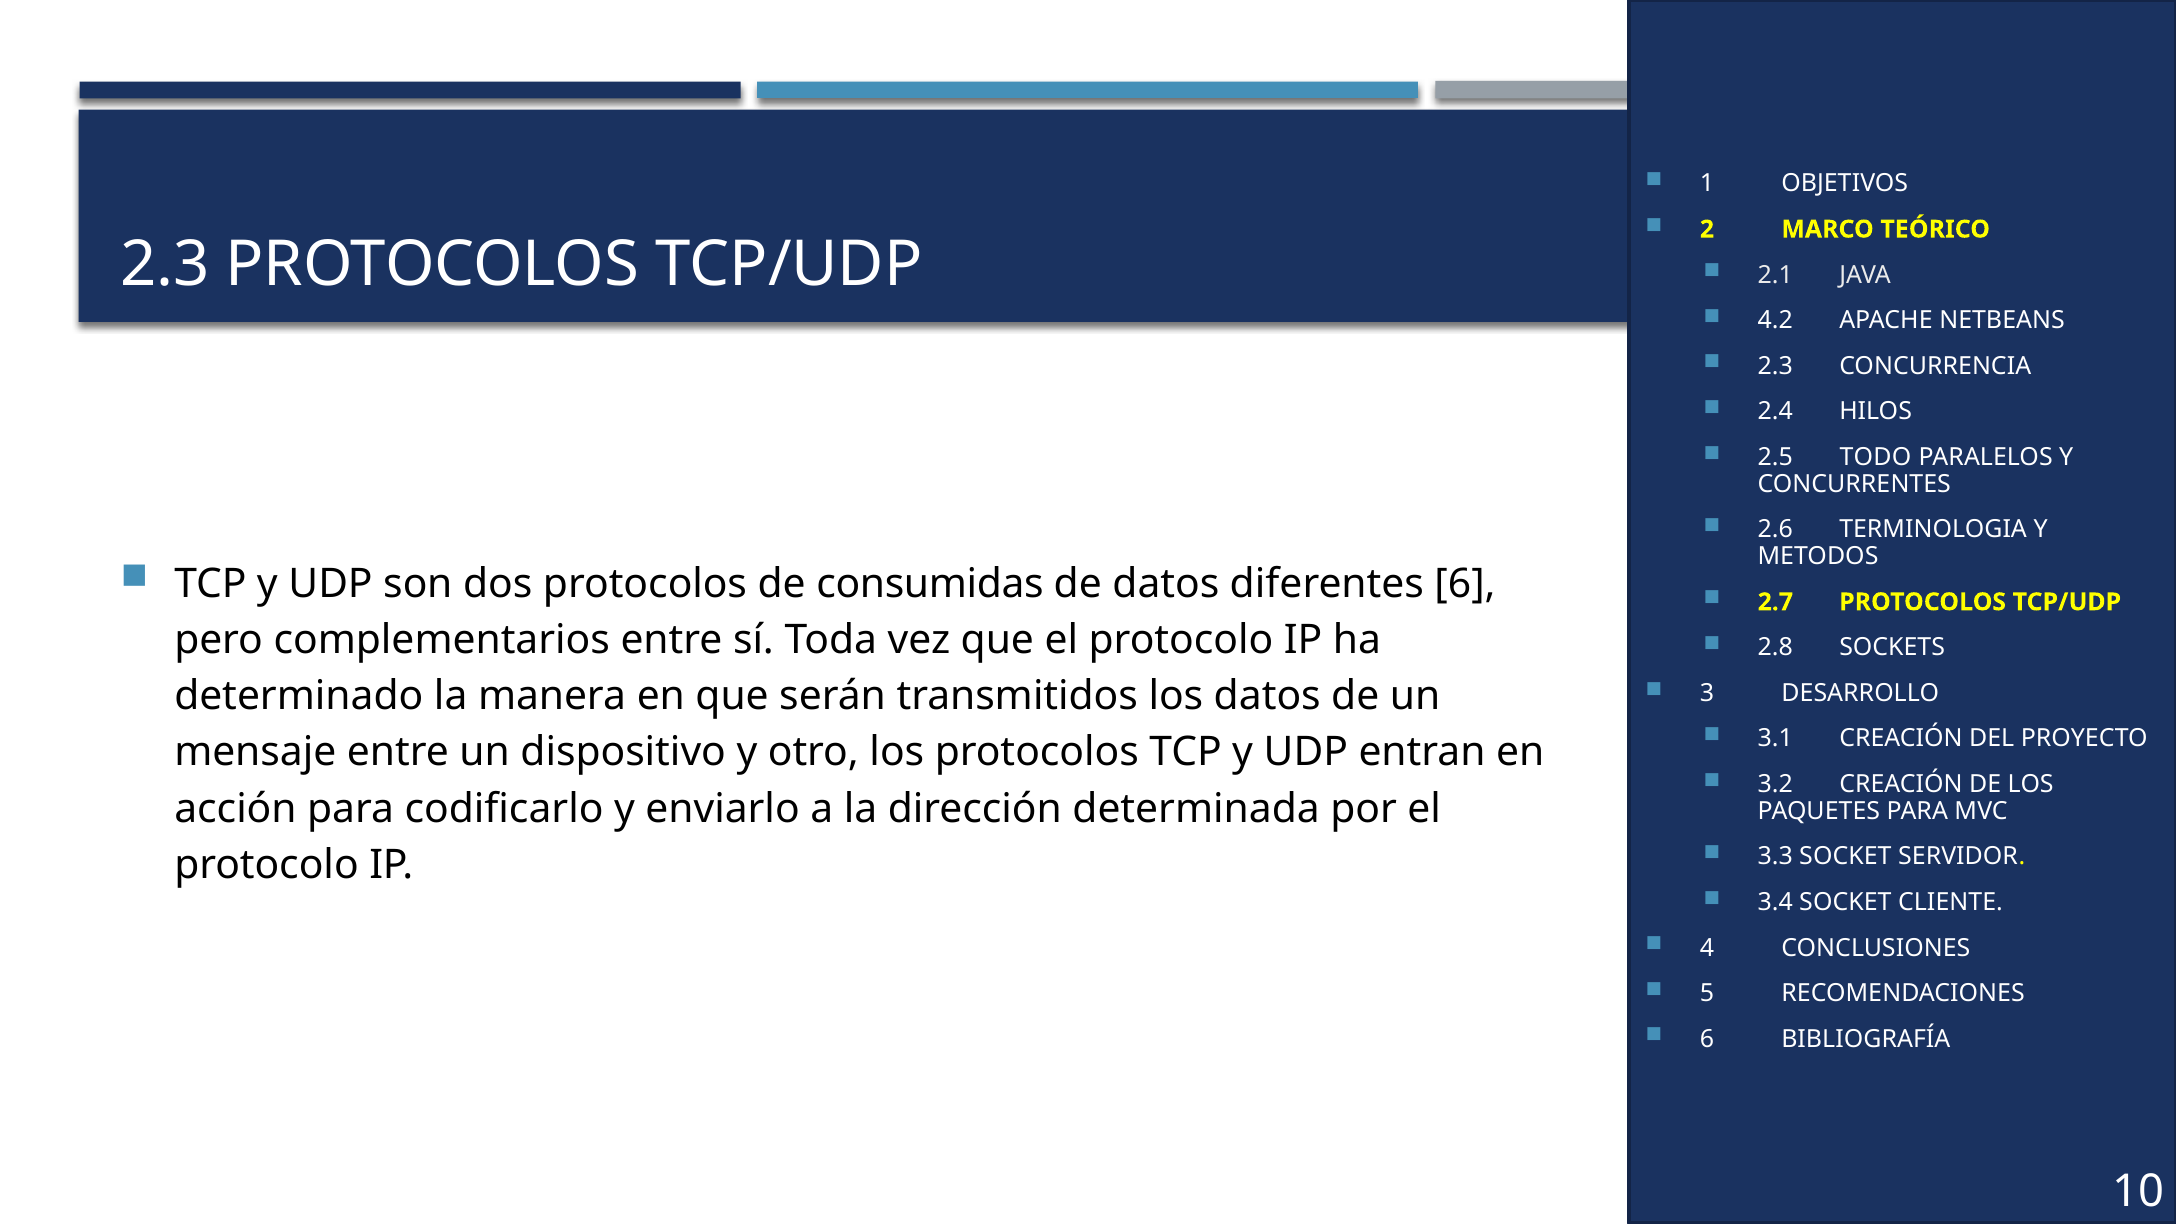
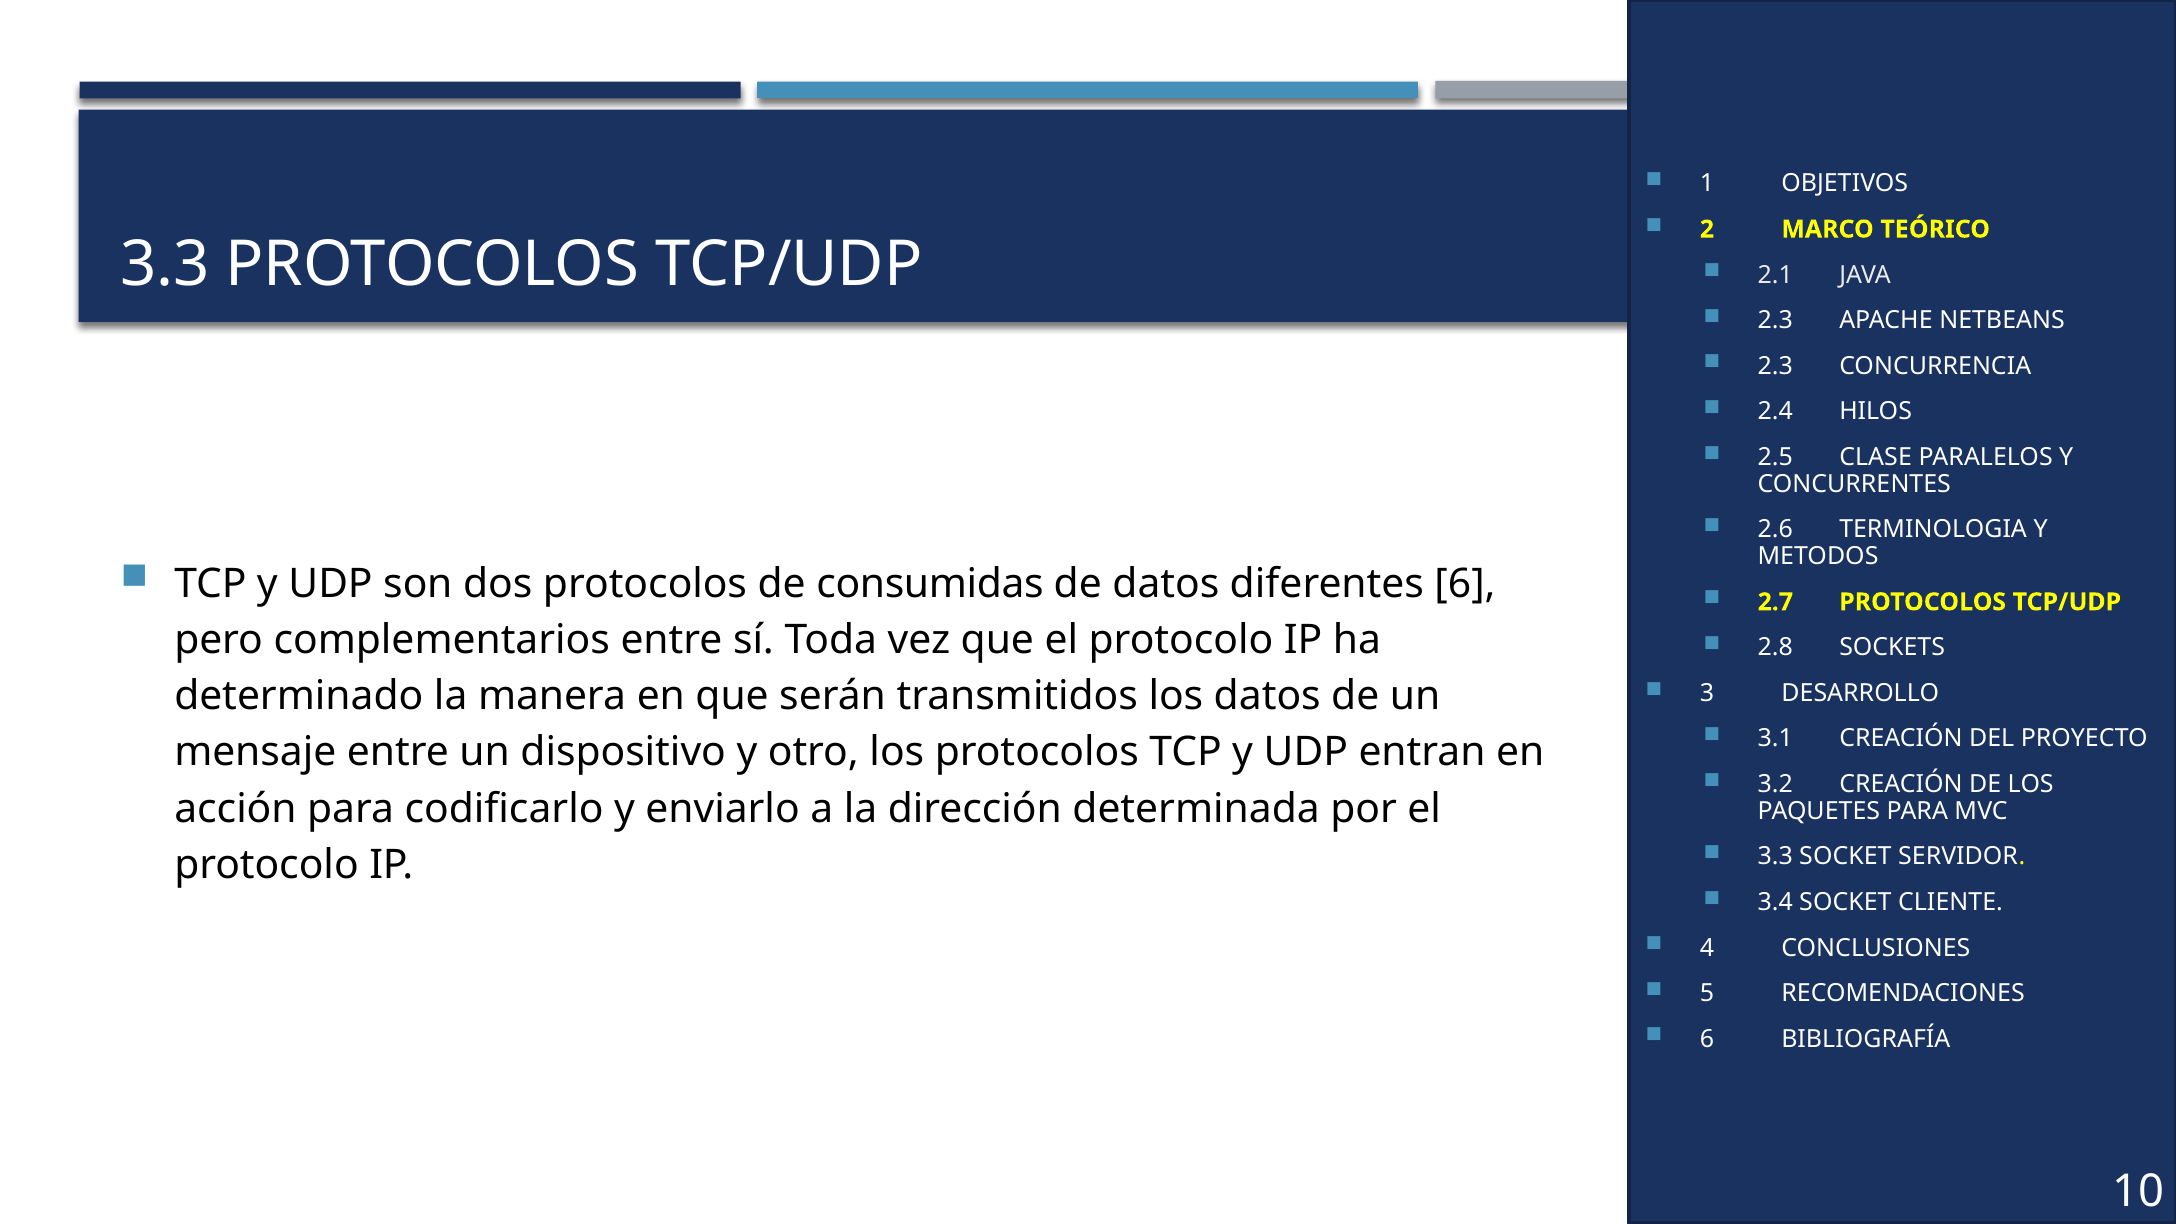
2.3: 2.3 -> 3.3 (165, 264)
4.2: 4.2 -> 2.3 (1775, 320)
TODO: TODO -> CLASE (1876, 457)
